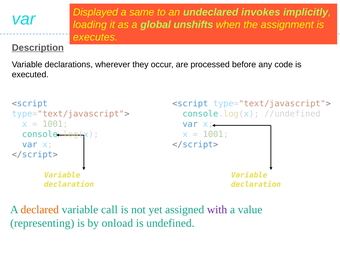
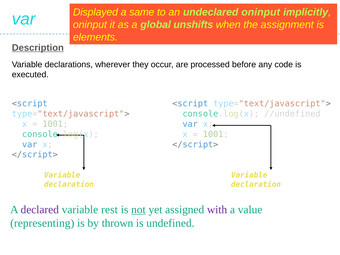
undeclared invokes: invokes -> oninput (261, 12)
loading: loading -> oninput (90, 25)
executes: executes -> elements (95, 37)
declared colour: orange -> purple (40, 210)
call: call -> rest (109, 210)
not underline: none -> present (138, 210)
onload: onload -> thrown (117, 223)
